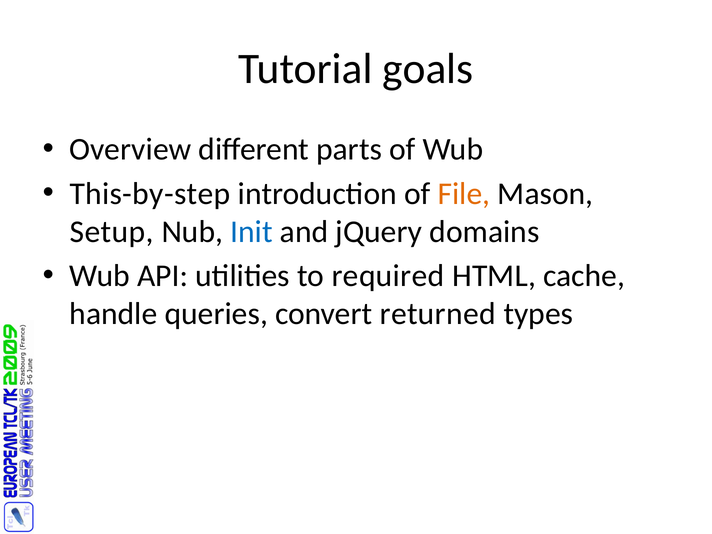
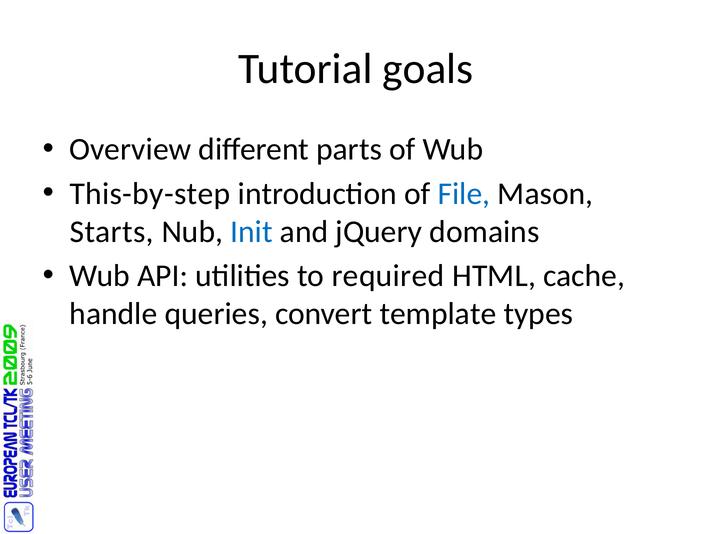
File colour: orange -> blue (464, 194)
Setup: Setup -> Starts (112, 232)
returned: returned -> template (438, 314)
